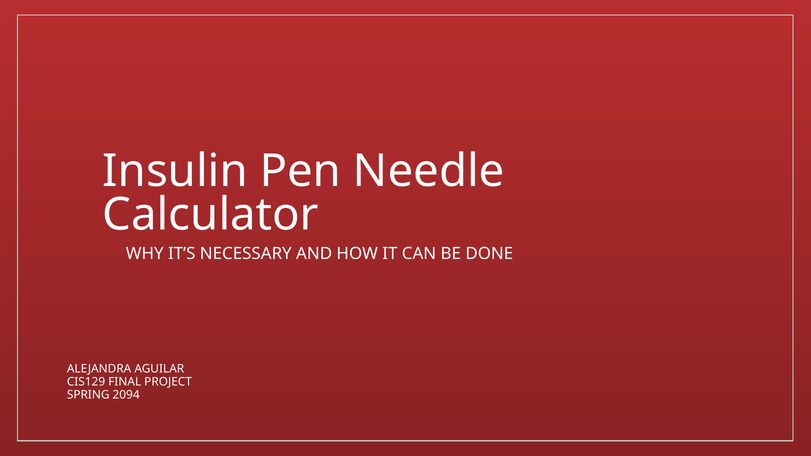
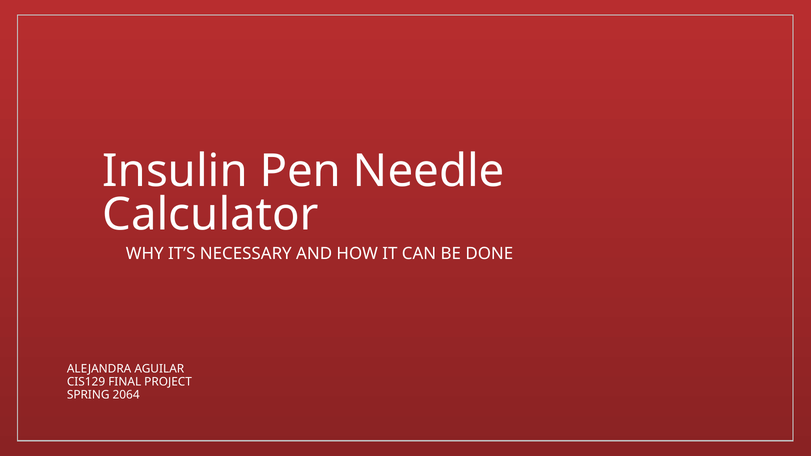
2094: 2094 -> 2064 (126, 395)
